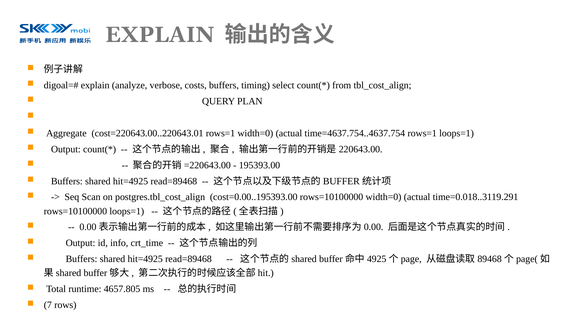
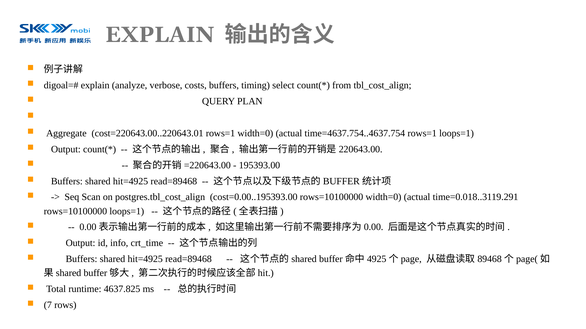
4657.805: 4657.805 -> 4637.825 (122, 290)
